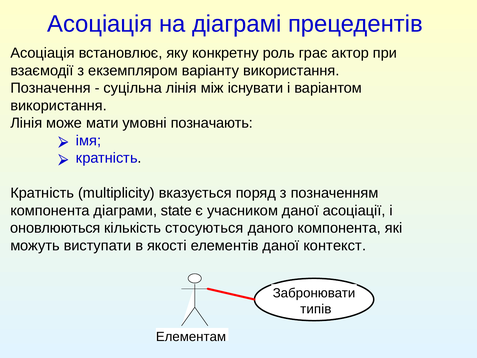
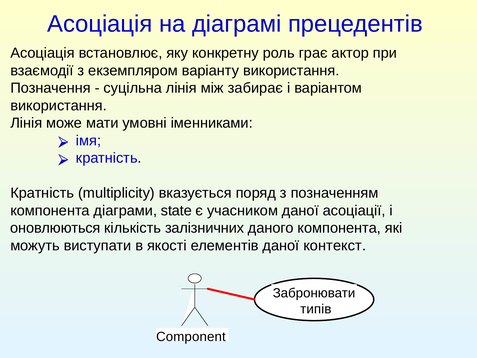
існувати: існувати -> забирає (255, 88)
позначають: позначають -> іменниками (212, 123)
стосуються: стосуються -> залізничних (204, 228)
Елементам: Елементам -> Component (191, 337)
